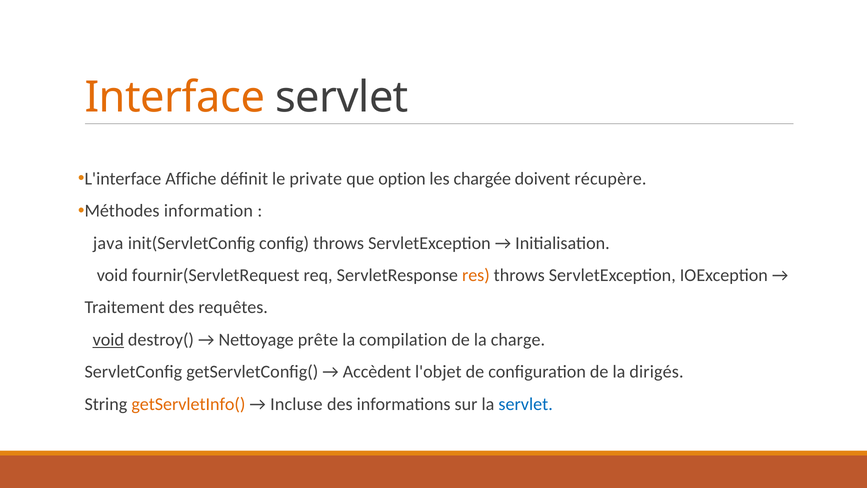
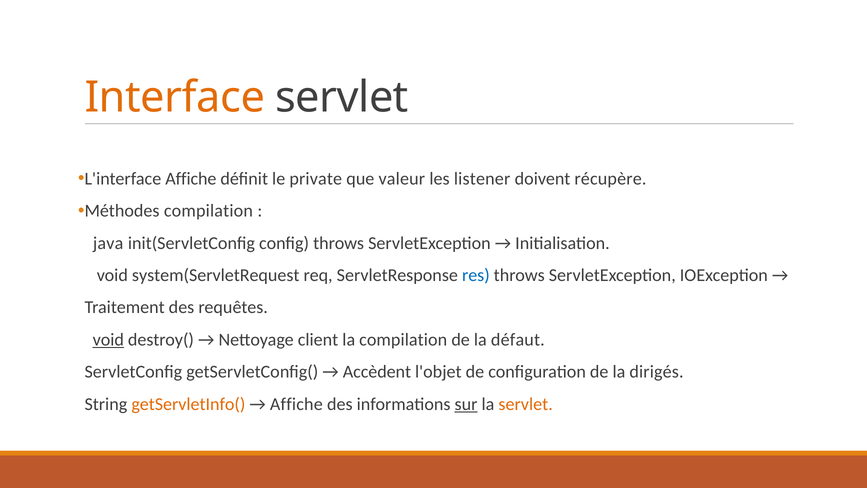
option: option -> valeur (402, 179)
chargée: chargée -> listener (482, 179)
Méthodes information: information -> compilation (208, 211)
fournir(ServletRequest: fournir(ServletRequest -> system(ServletRequest (216, 275)
res colour: orange -> blue (476, 275)
prête: prête -> client (318, 339)
charge: charge -> défaut (518, 339)
Incluse: Incluse -> Affiche (296, 404)
sur underline: none -> present (466, 404)
servlet colour: blue -> orange (526, 404)
